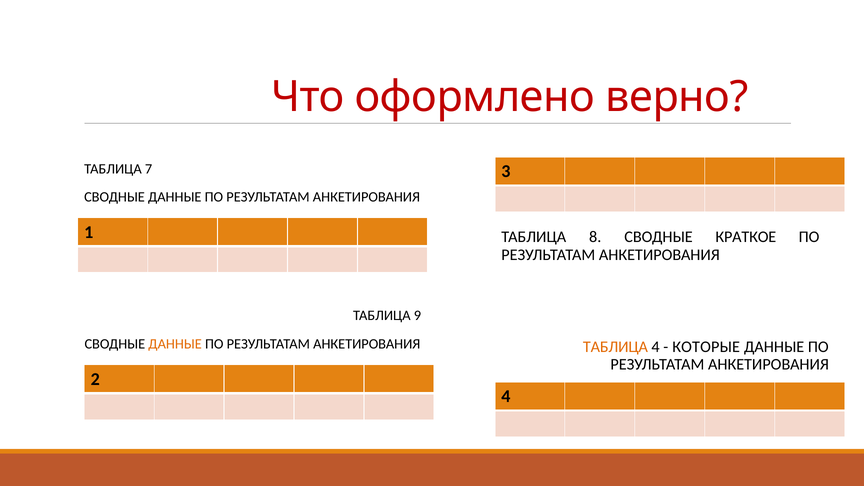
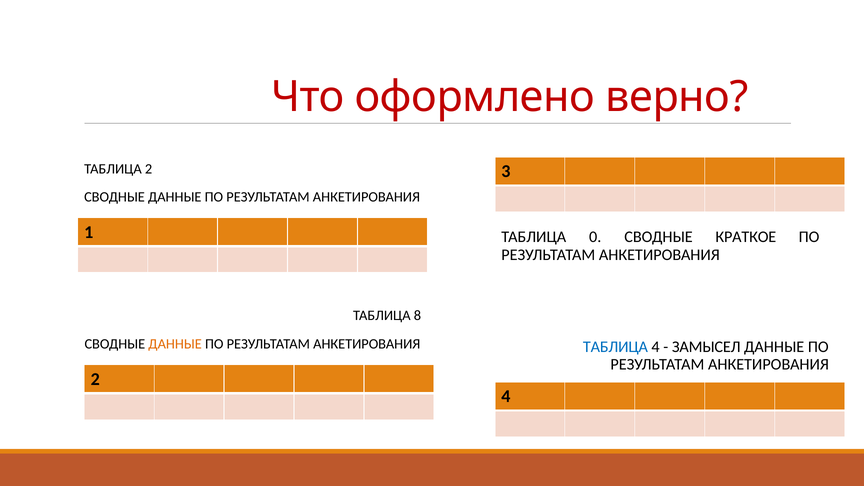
ТАБЛИЦА 7: 7 -> 2 (149, 169)
8: 8 -> 0 (595, 237)
9: 9 -> 8 (417, 316)
ТАБЛИЦА colour: orange -> blue (615, 347)
КОТОРЫЕ: КОТОРЫЕ -> ЗАМЫСЕЛ (706, 347)
